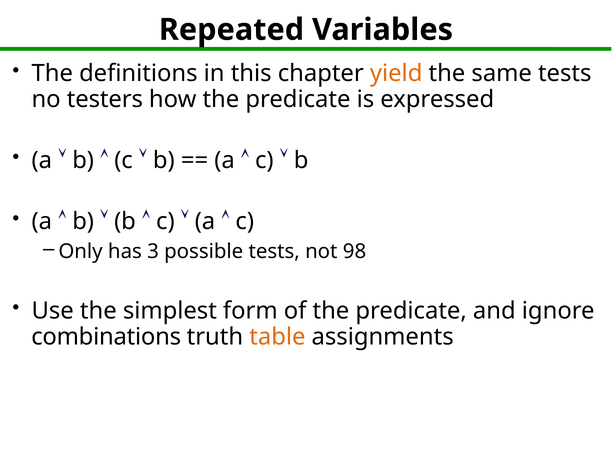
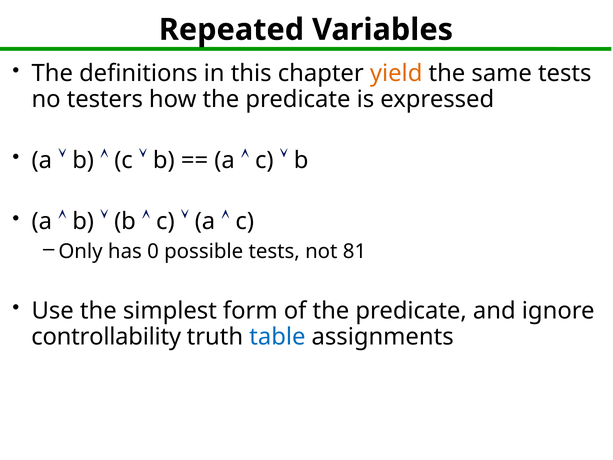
3: 3 -> 0 (153, 251)
98: 98 -> 81 (355, 251)
combinations: combinations -> controllability (106, 336)
table colour: orange -> blue (277, 336)
